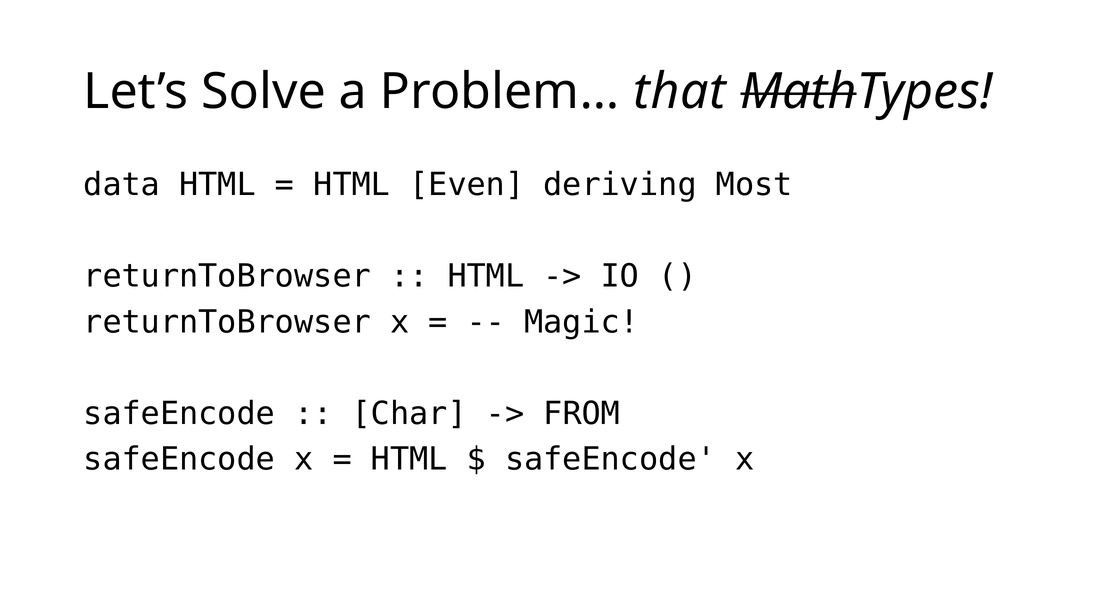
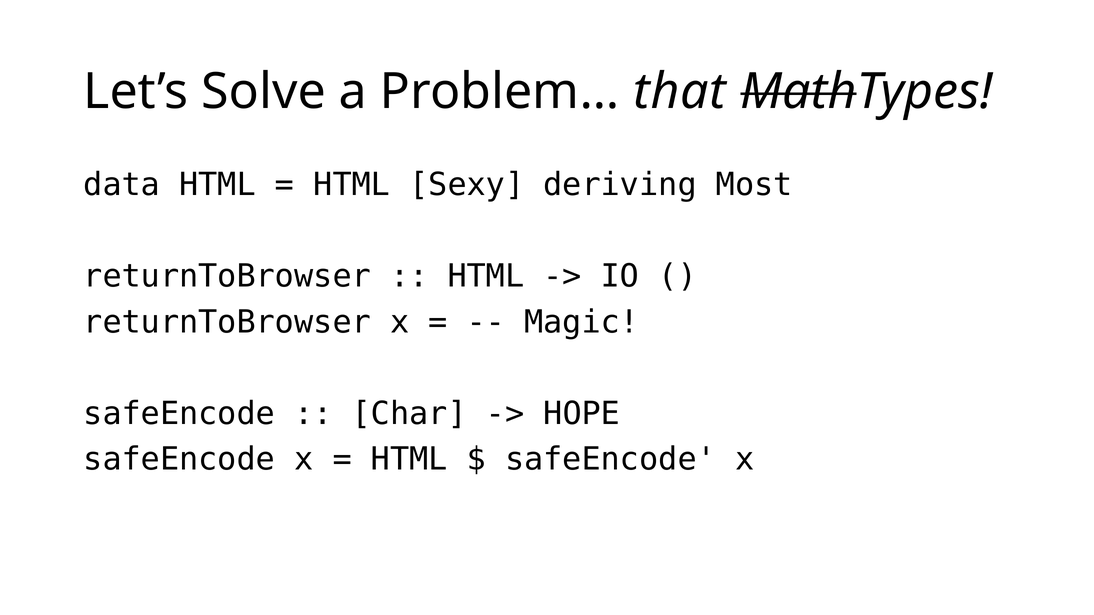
Even: Even -> Sexy (467, 185)
FROM: FROM -> HOPE (582, 414)
